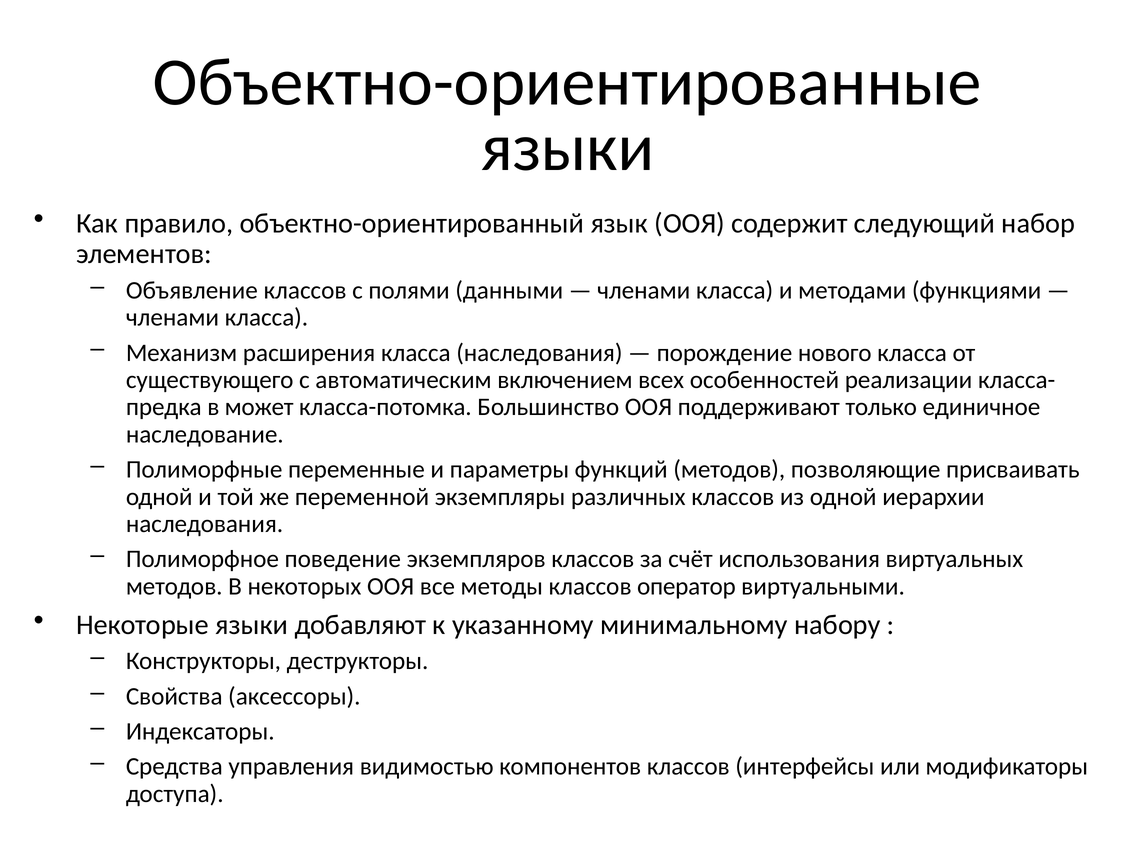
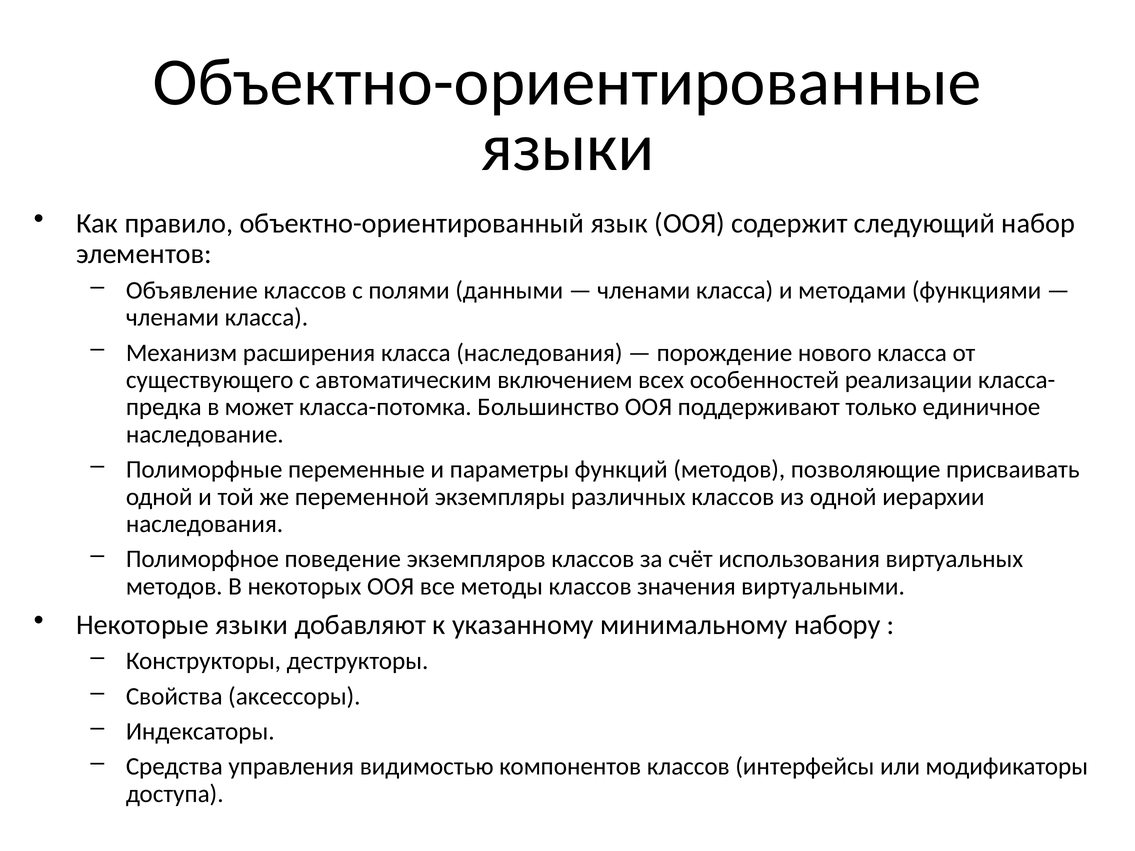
оператор: оператор -> значения (686, 586)
